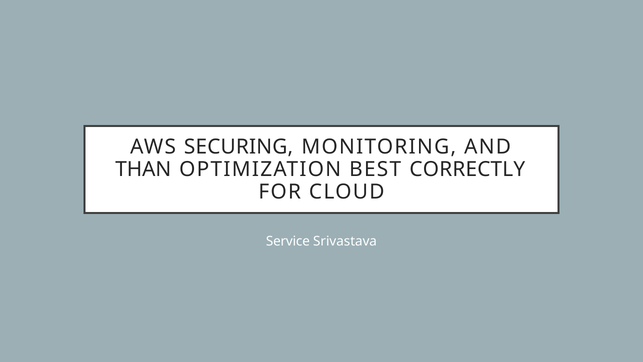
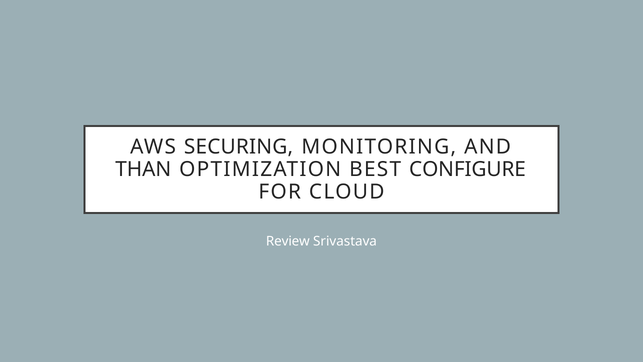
CORRECTLY: CORRECTLY -> CONFIGURE (468, 169)
Service: Service -> Review (288, 241)
